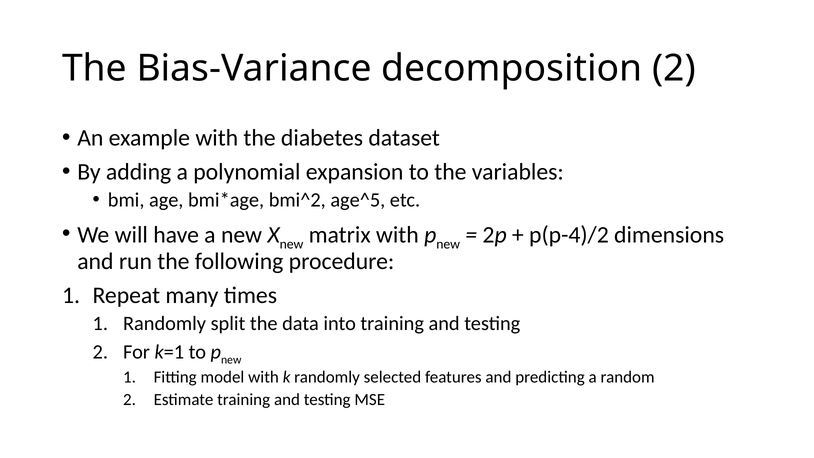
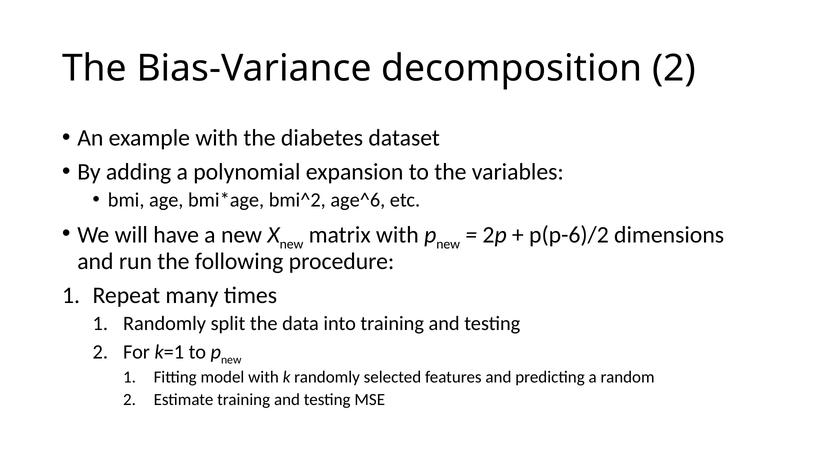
age^5: age^5 -> age^6 (358, 200)
p(p-4)/2: p(p-4)/2 -> p(p-6)/2 (569, 235)
